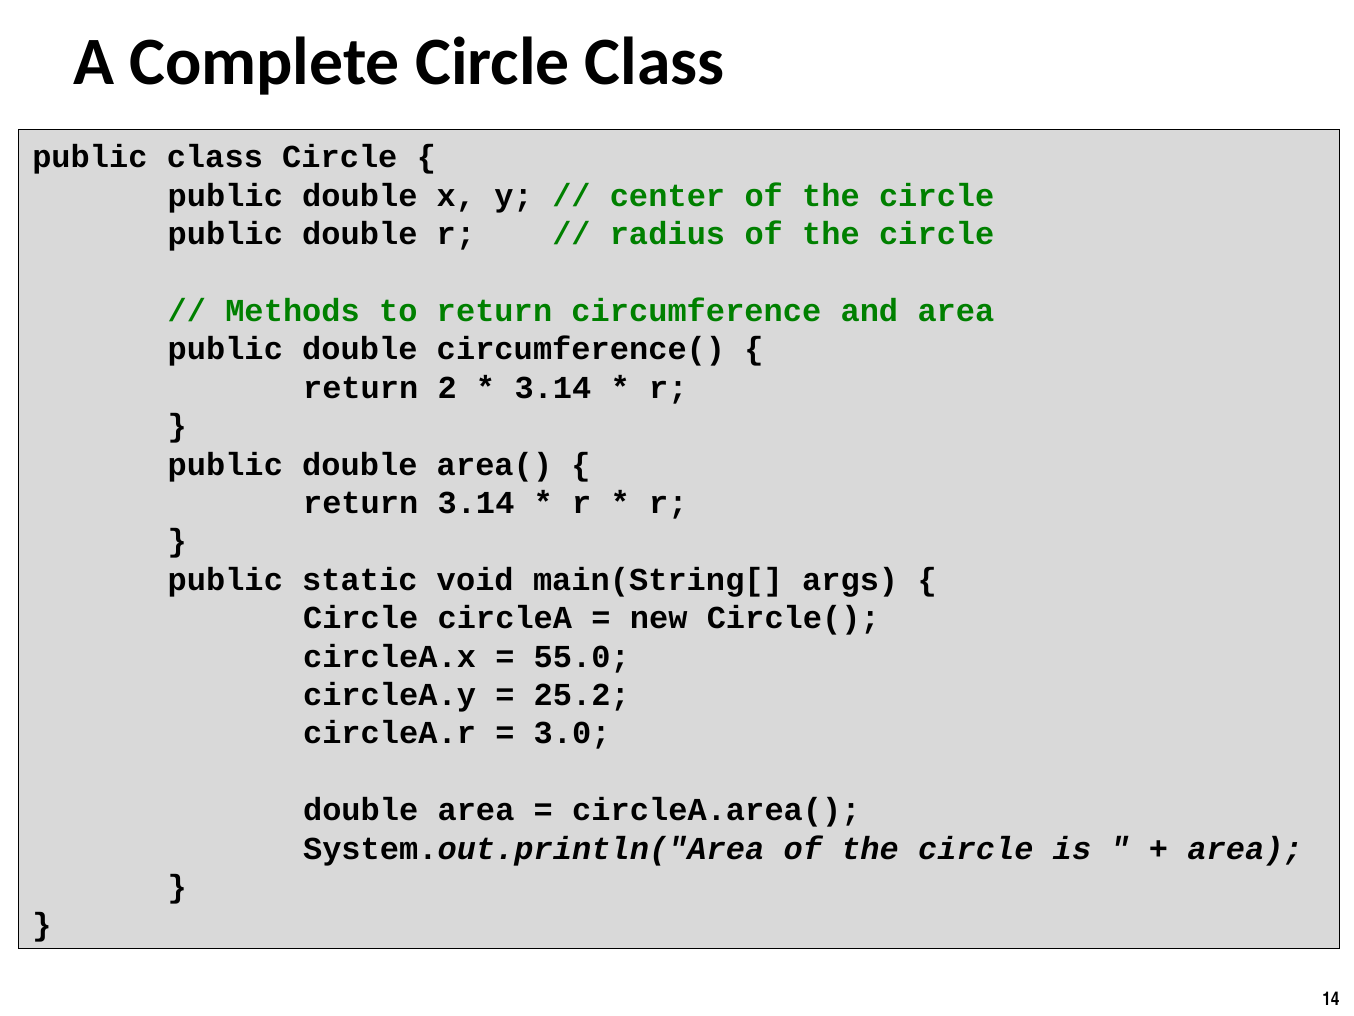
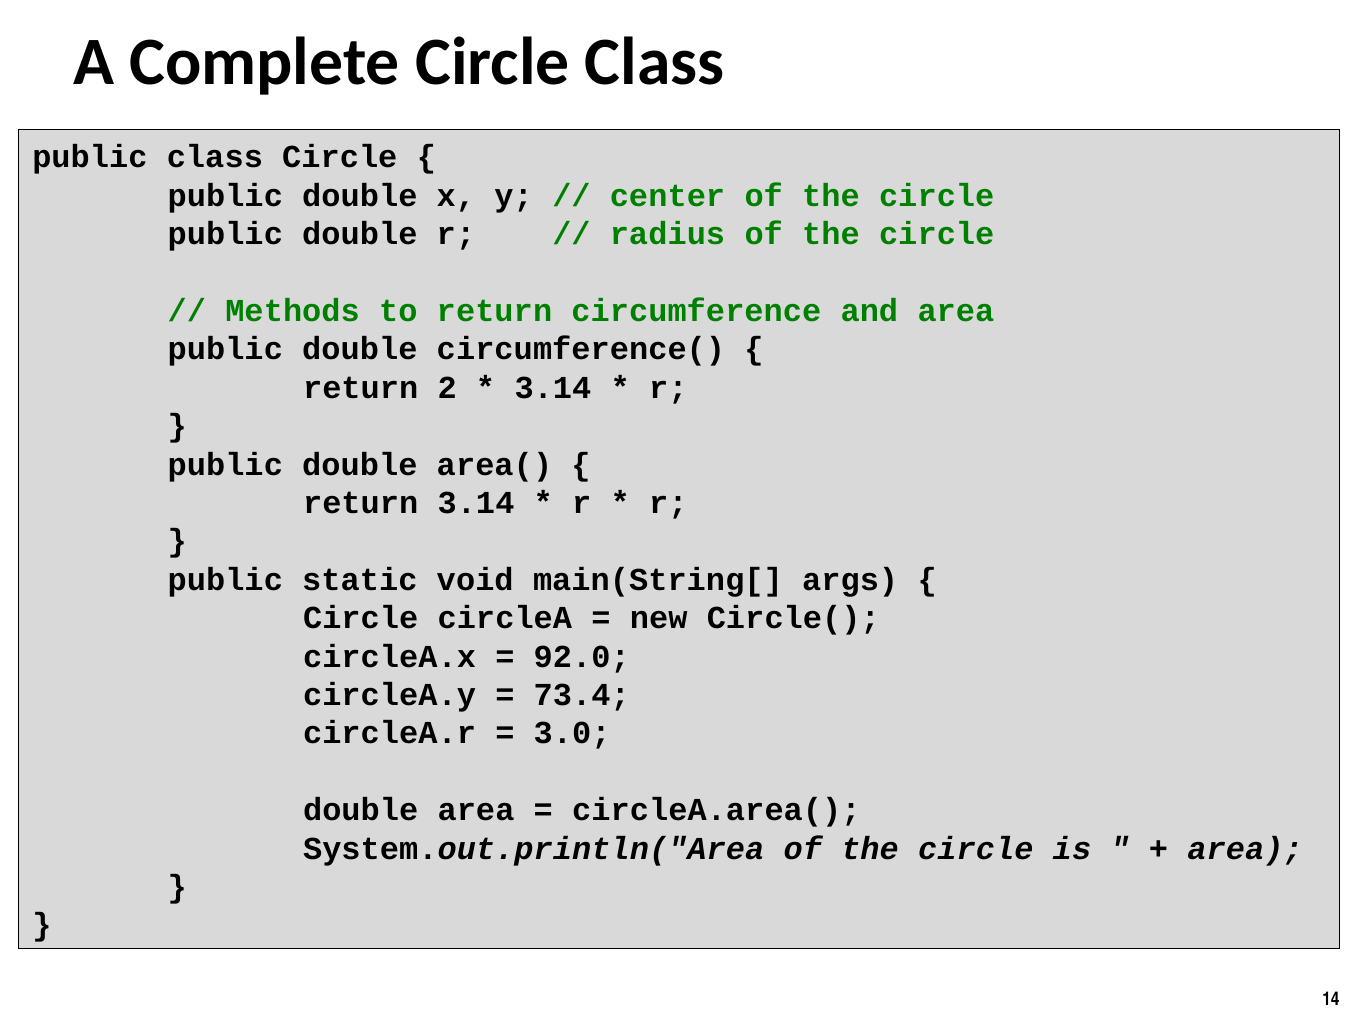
55.0: 55.0 -> 92.0 (582, 656)
25.2: 25.2 -> 73.4 (582, 695)
